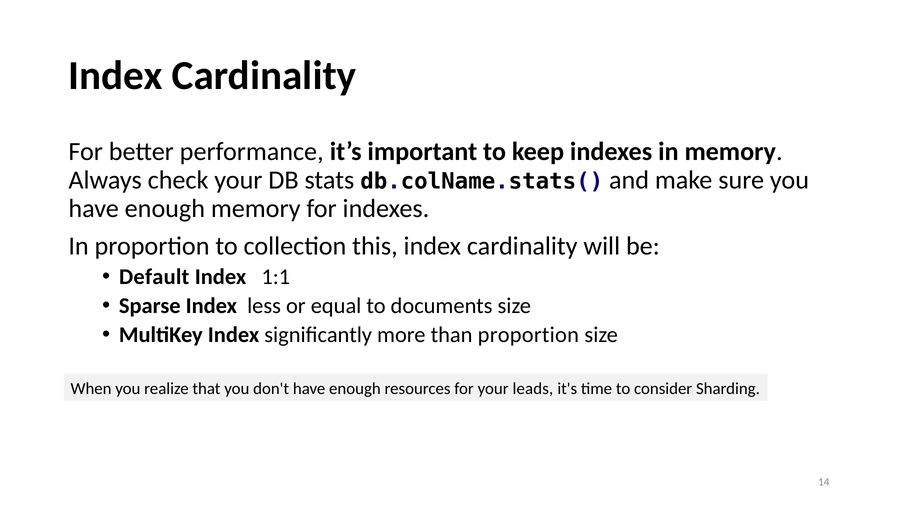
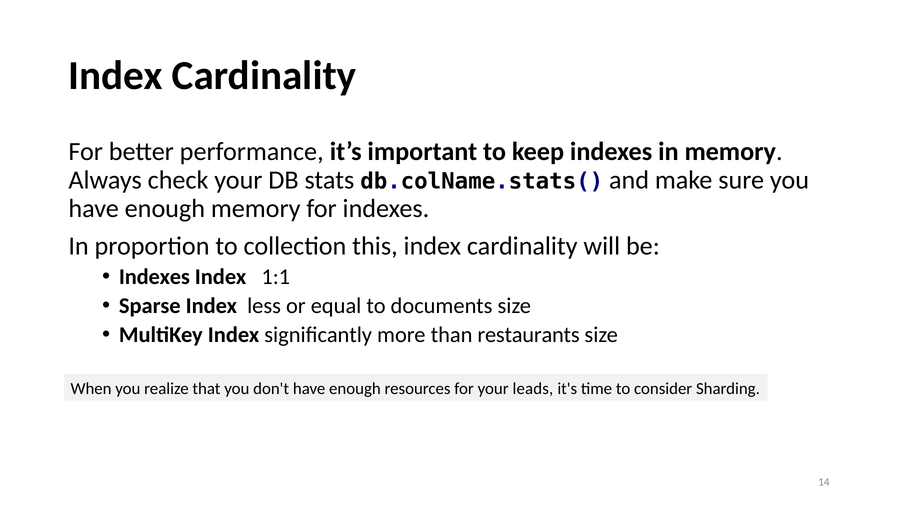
Default: Default -> Indexes (154, 277)
than proportion: proportion -> restaurants (529, 335)
